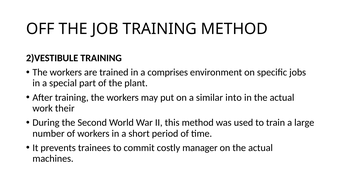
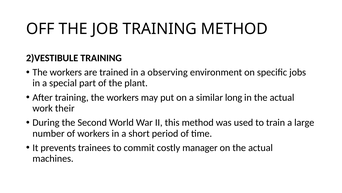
comprises: comprises -> observing (168, 72)
into: into -> long (234, 97)
